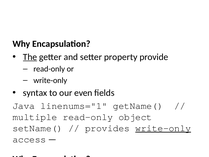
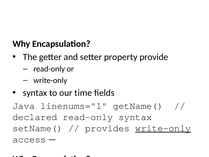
The underline: present -> none (30, 57)
even: even -> time (83, 93)
multiple: multiple -> declared (35, 117)
read-only object: object -> syntax (135, 117)
